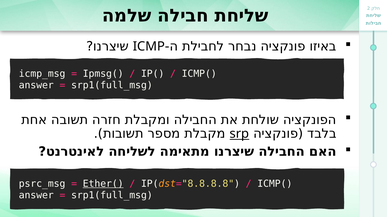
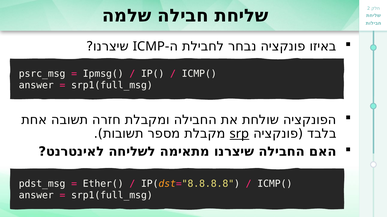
icmp_msg: icmp_msg -> psrc_msg (42, 74)
psrc_msg: psrc_msg -> pdst_msg (42, 184)
Ether( underline: present -> none (103, 184)
